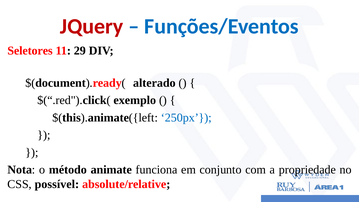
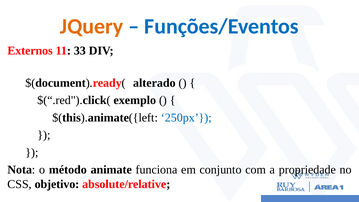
JQuery colour: red -> orange (92, 26)
Seletores: Seletores -> Externos (30, 51)
29: 29 -> 33 (80, 51)
possível: possível -> objetivo (57, 184)
